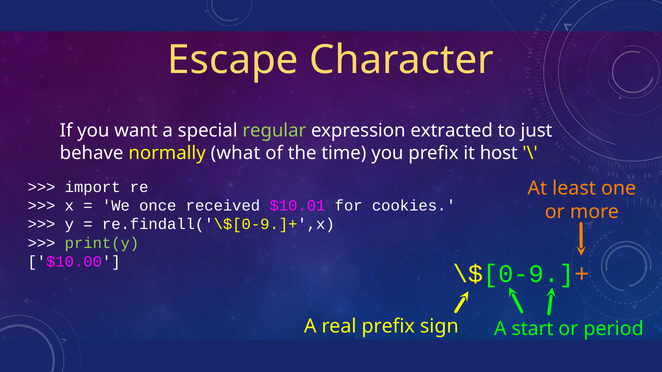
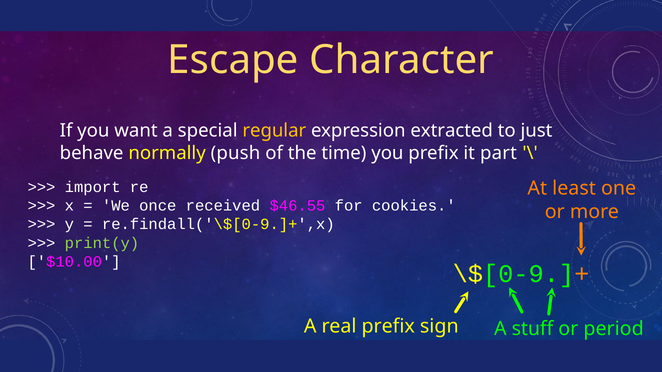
regular colour: light green -> yellow (274, 131)
what: what -> push (235, 153)
host: host -> part (499, 153)
$10.01: $10.01 -> $46.55 (297, 206)
start: start -> stuff (533, 329)
